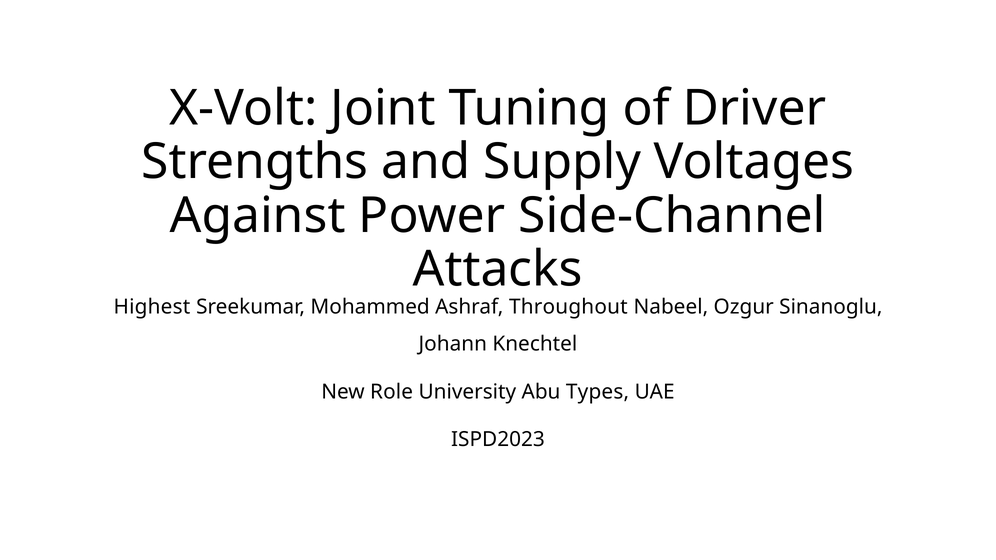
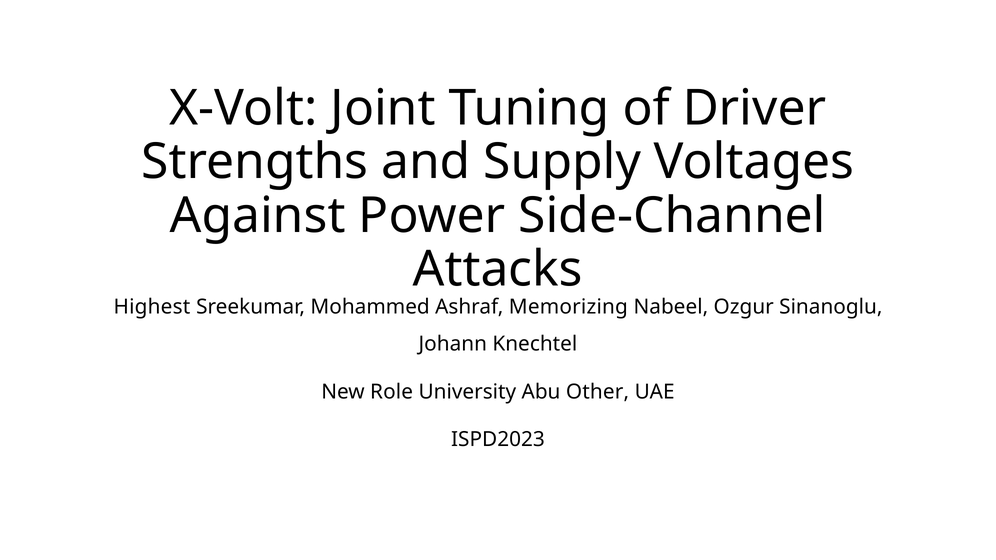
Throughout: Throughout -> Memorizing (568, 307)
Types: Types -> Other (598, 392)
